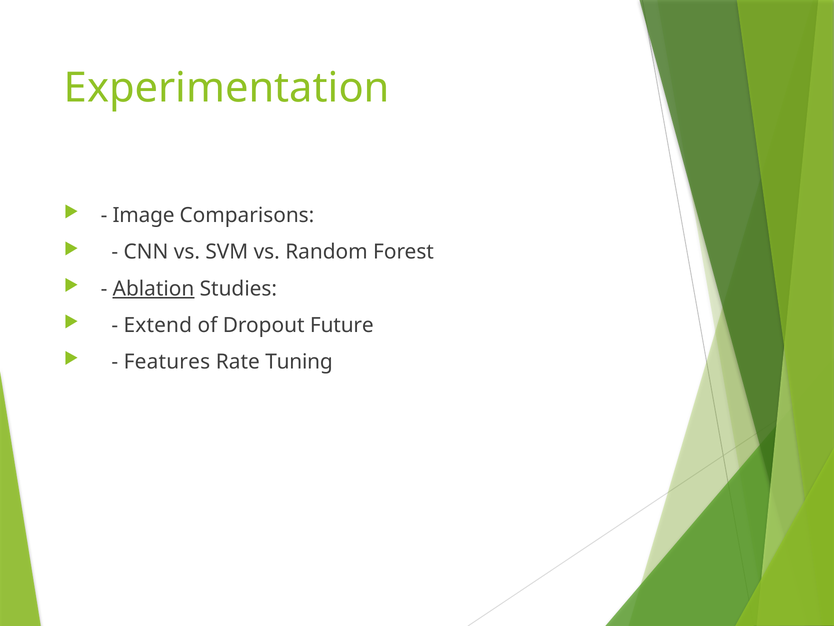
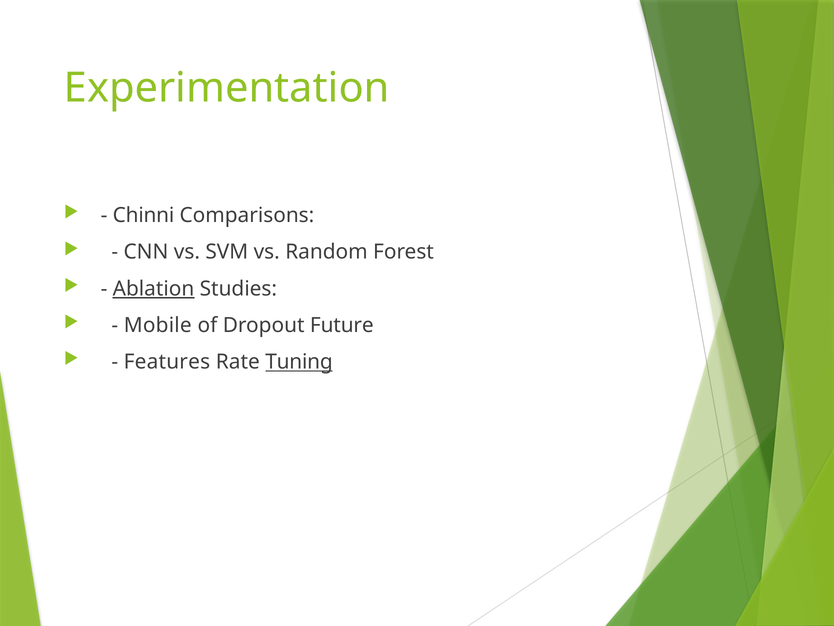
Image: Image -> Chinni (144, 215)
Extend: Extend -> Mobile (158, 325)
Tuning underline: none -> present (299, 362)
